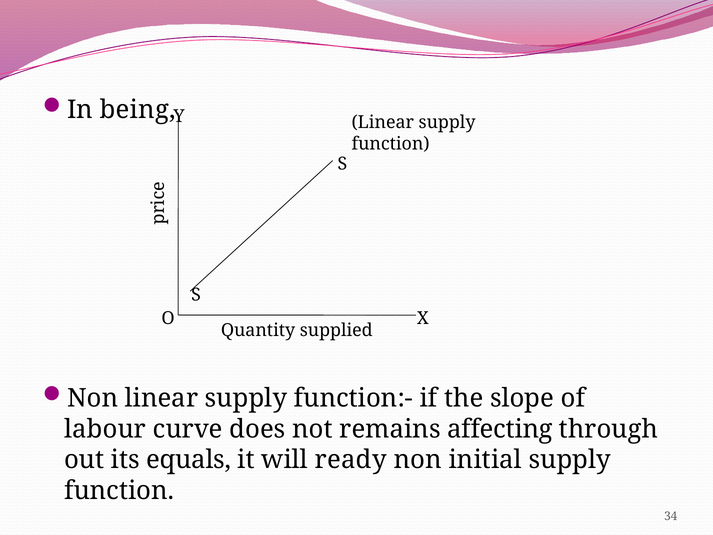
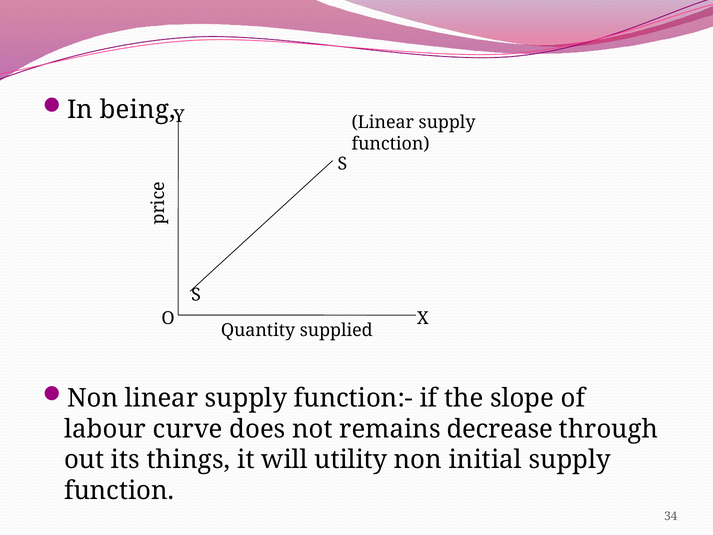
affecting: affecting -> decrease (500, 429)
equals: equals -> things (188, 460)
ready: ready -> utility (351, 460)
